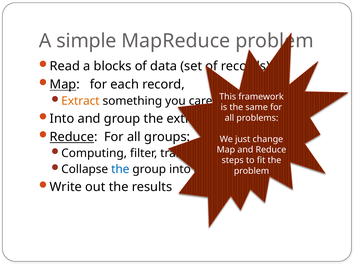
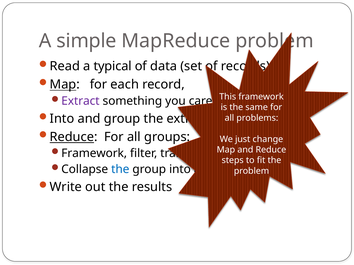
blocks: blocks -> typical (113, 66)
Extract colour: orange -> purple (80, 101)
Computing: Computing -> Framework (94, 154)
